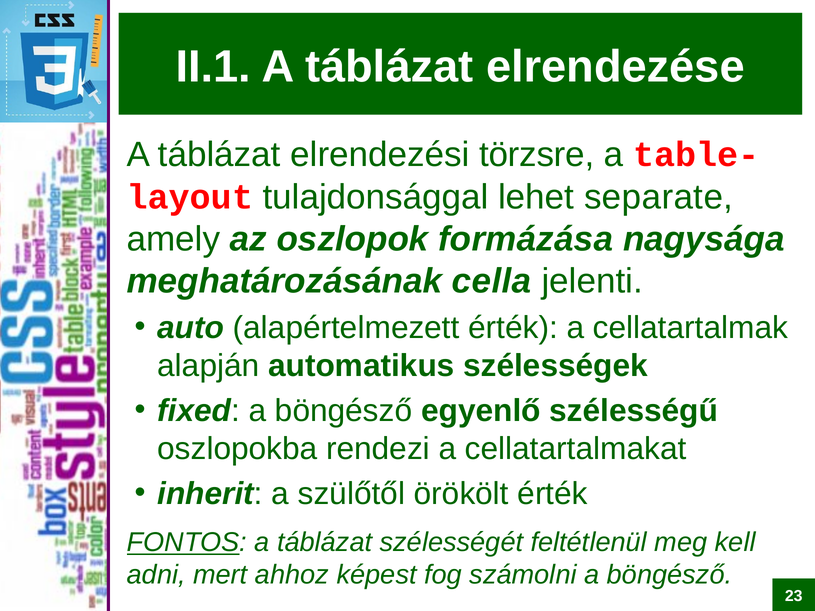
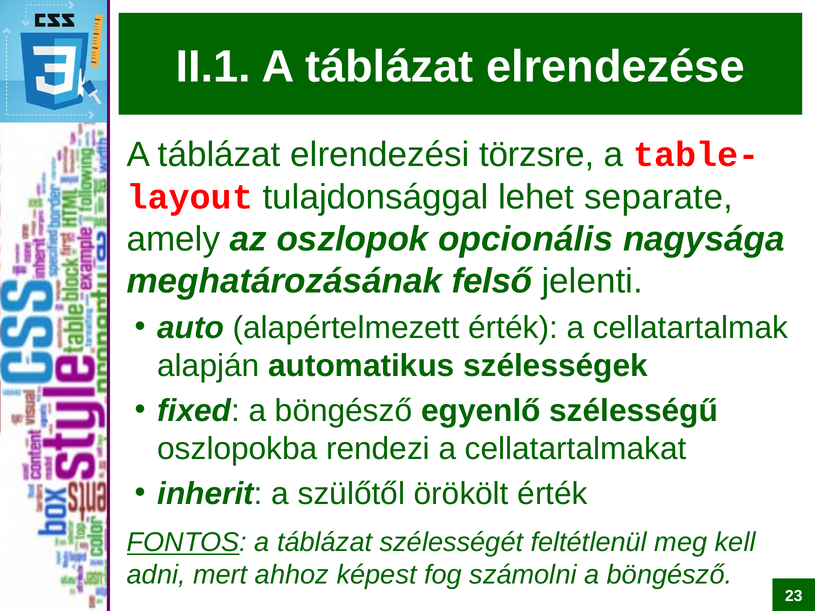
formázása: formázása -> opcionális (526, 239)
cella: cella -> felső (492, 281)
